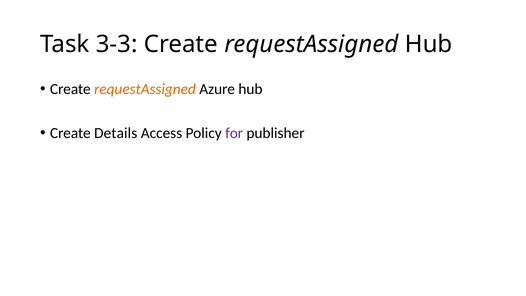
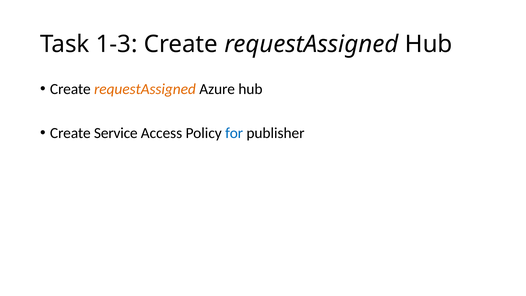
3-3: 3-3 -> 1-3 (117, 44)
Details: Details -> Service (116, 133)
for colour: purple -> blue (234, 133)
